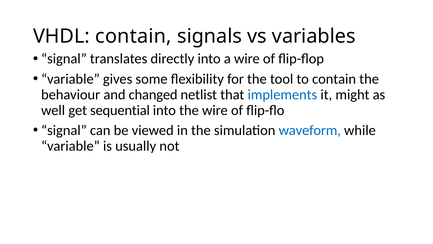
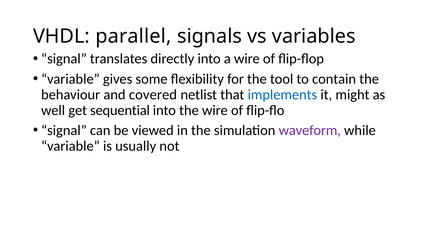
VHDL contain: contain -> parallel (133, 36)
changed: changed -> covered (153, 94)
waveform colour: blue -> purple (310, 130)
